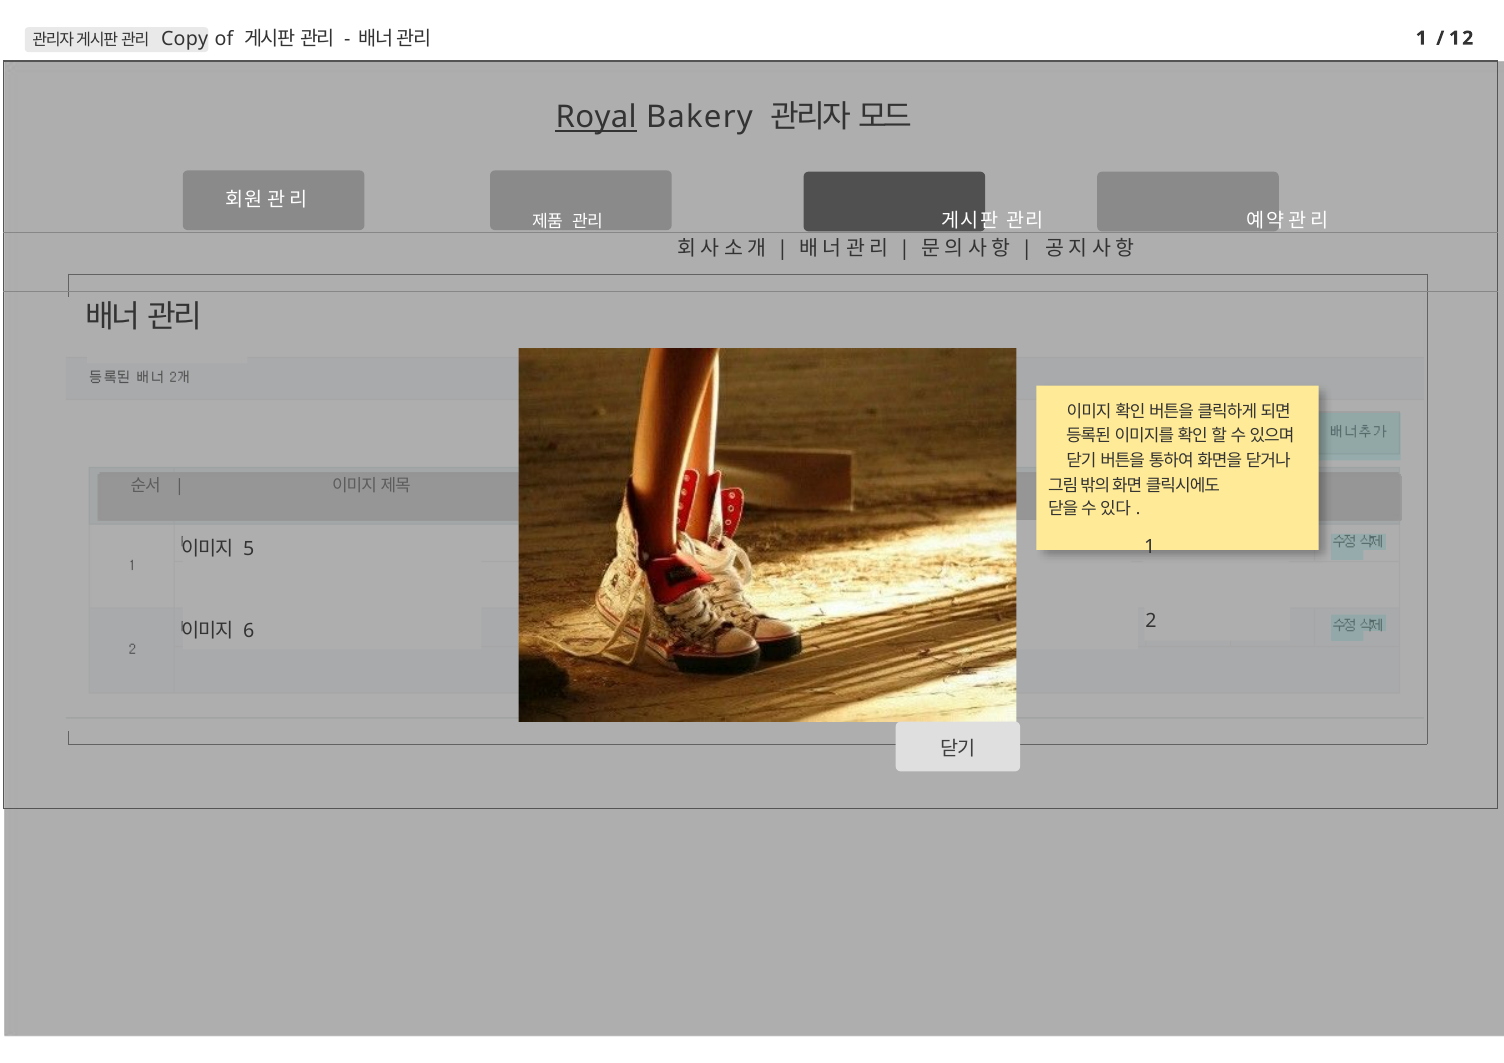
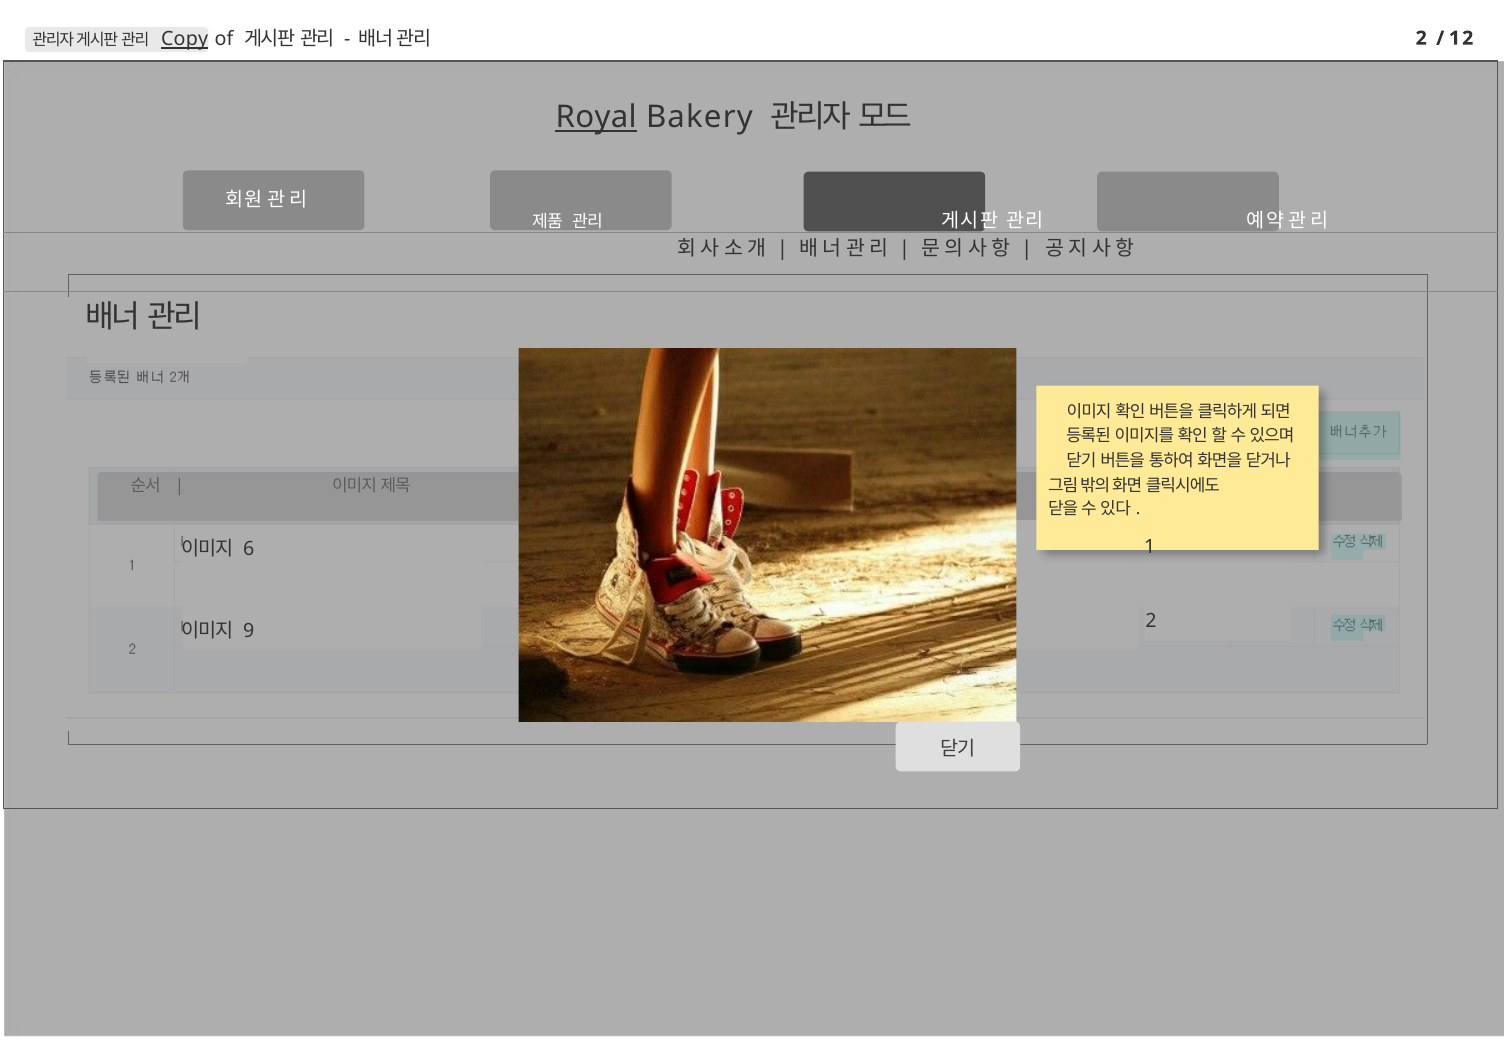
Copy underline: none -> present (185, 39)
1: 1 -> 2 (1421, 38)
5: 5 -> 6 (249, 549)
6: 6 -> 9 (249, 631)
